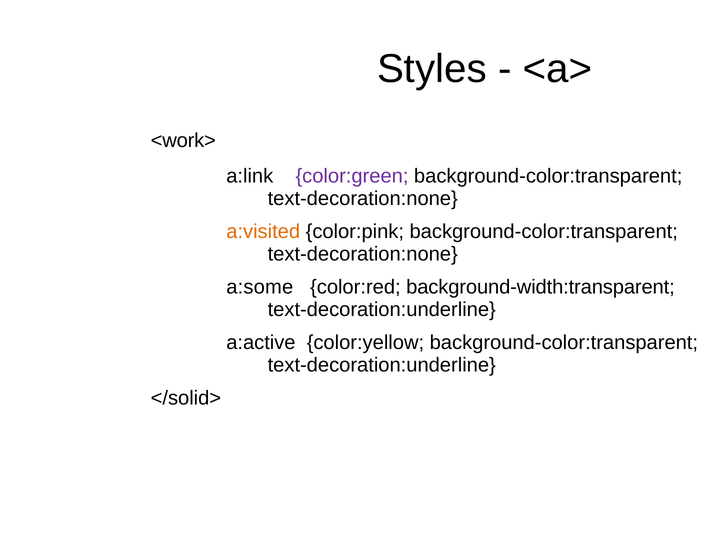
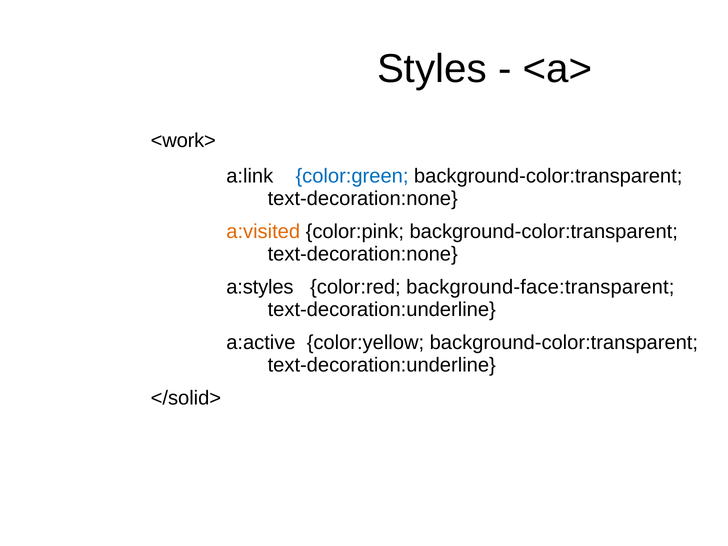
color:green colour: purple -> blue (352, 176)
a:some: a:some -> a:styles (260, 287)
background-width:transparent: background-width:transparent -> background-face:transparent (540, 287)
